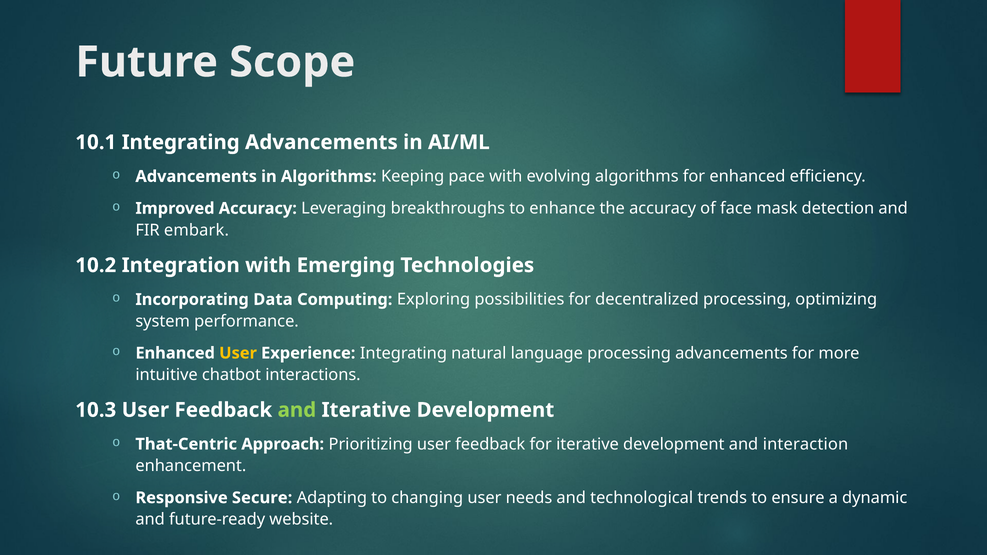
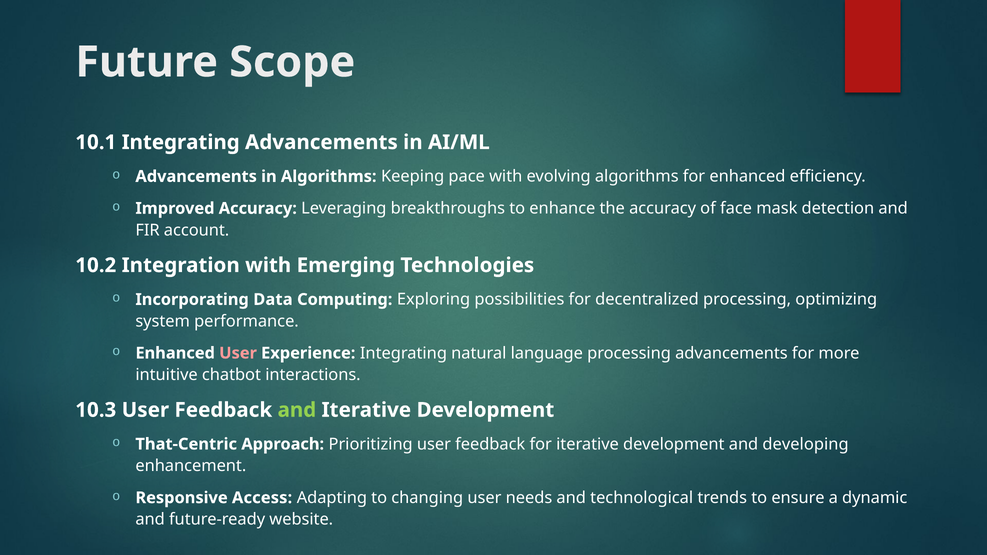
embark: embark -> account (197, 230)
User colour: yellow -> pink (238, 353)
interaction: interaction -> developing (806, 444)
Secure: Secure -> Access (262, 498)
